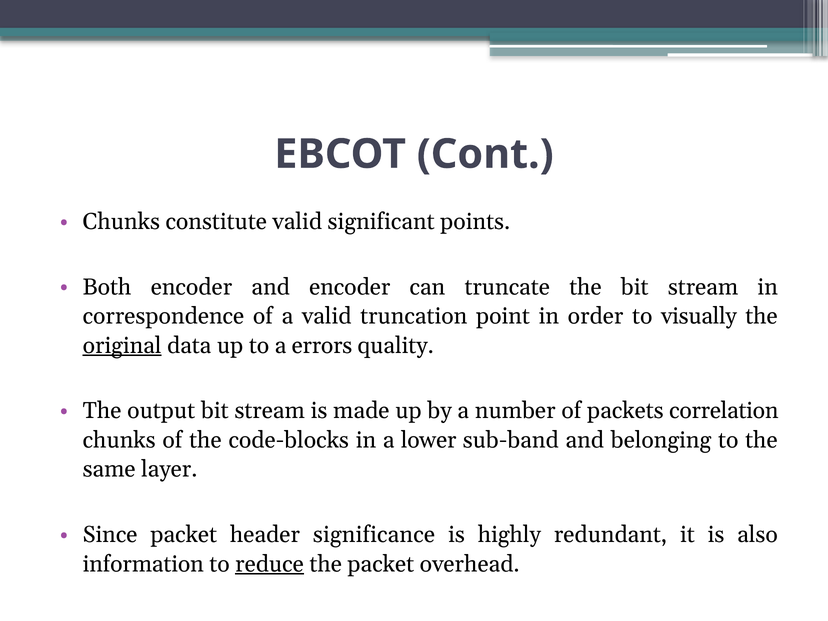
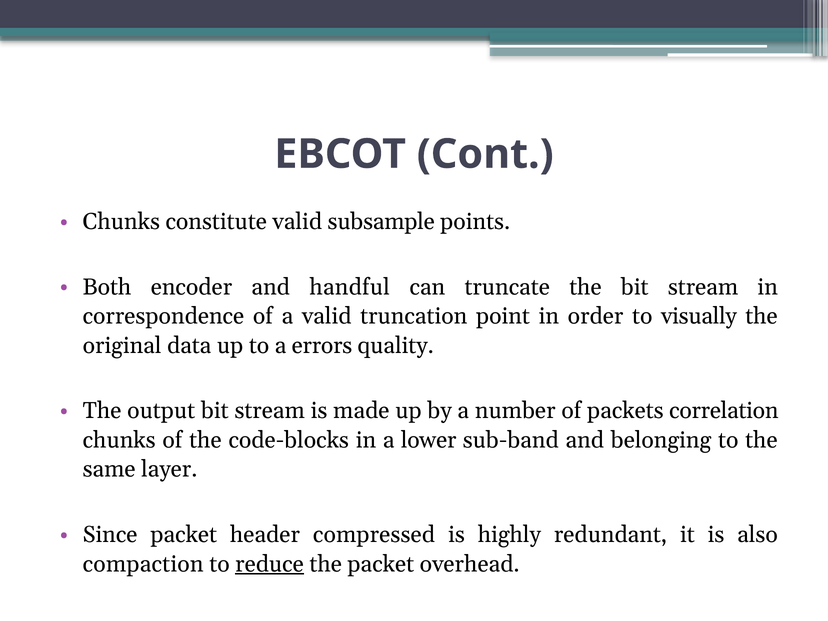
significant: significant -> subsample (381, 222)
and encoder: encoder -> handful (350, 287)
original underline: present -> none (122, 345)
significance: significance -> compressed (374, 535)
information: information -> compaction (143, 564)
